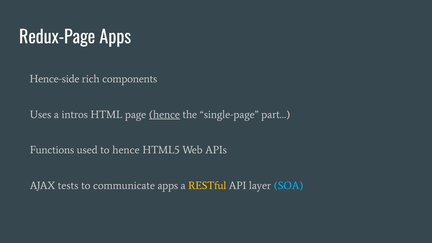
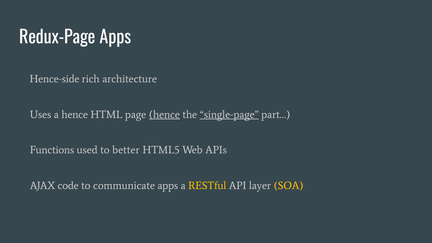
components: components -> architecture (130, 79)
a intros: intros -> hence (75, 114)
single-page underline: none -> present (229, 114)
to hence: hence -> better (126, 150)
tests: tests -> code (68, 185)
SOA colour: light blue -> yellow (289, 185)
